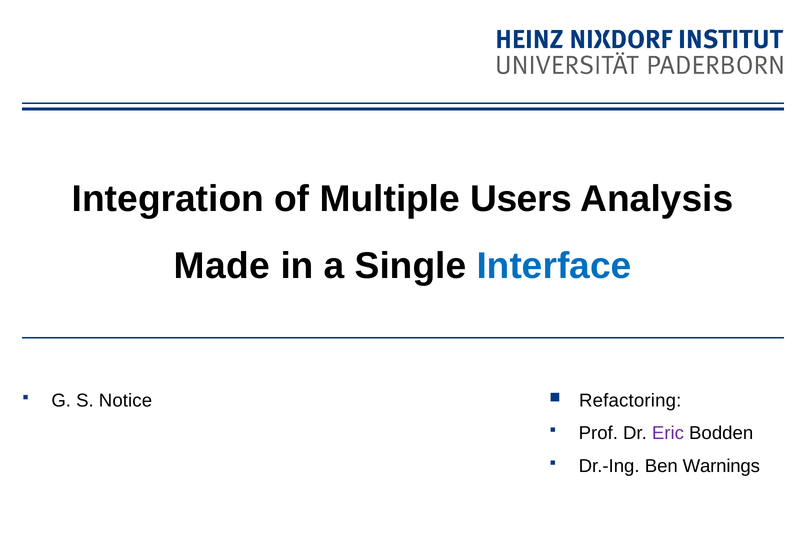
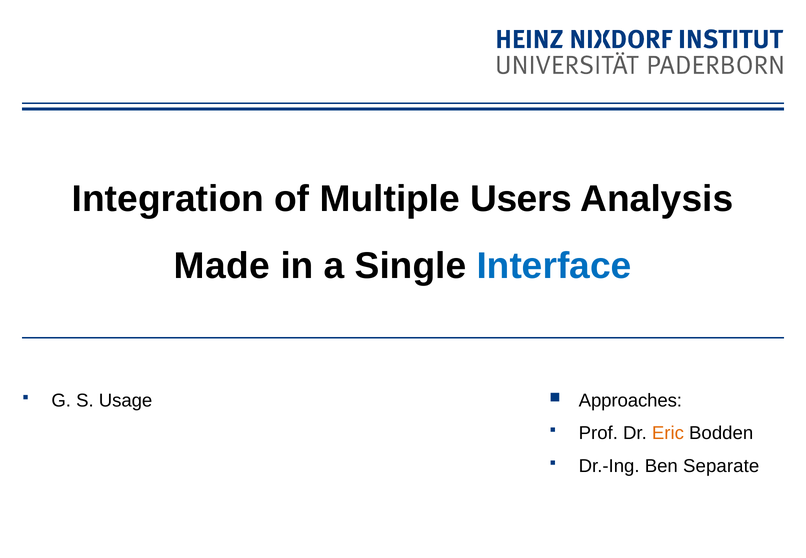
Notice: Notice -> Usage (126, 401)
Refactoring: Refactoring -> Approaches (630, 401)
Eric colour: purple -> orange (668, 433)
Warnings: Warnings -> Separate (721, 466)
